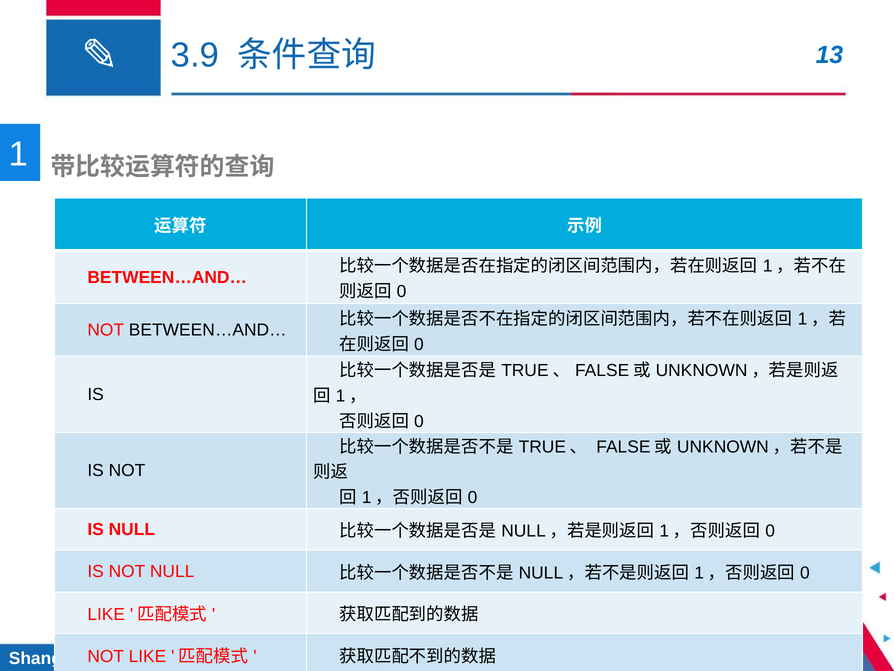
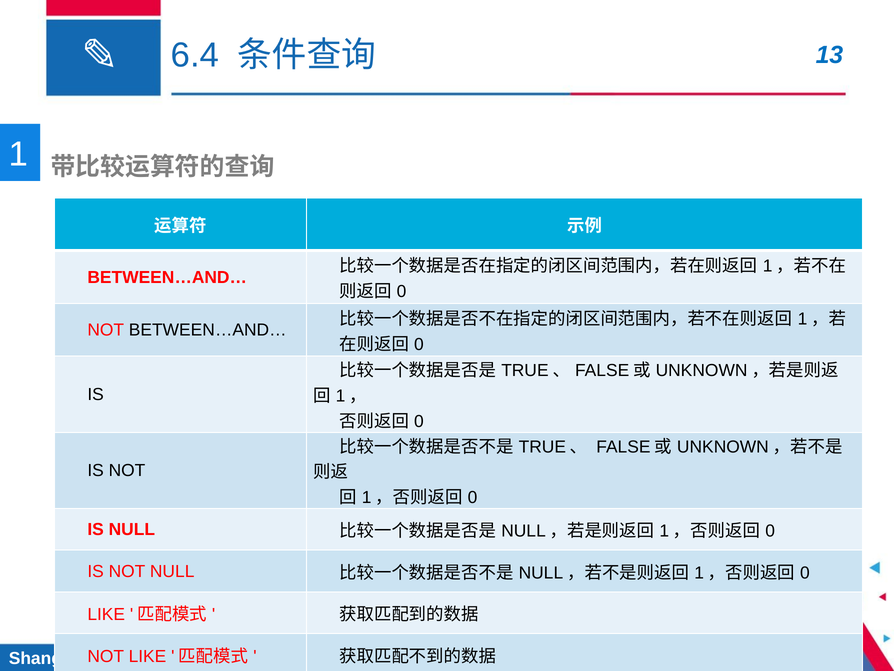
3.9: 3.9 -> 6.4 (195, 55)
